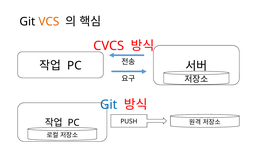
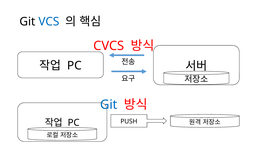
VCS colour: orange -> blue (49, 22)
